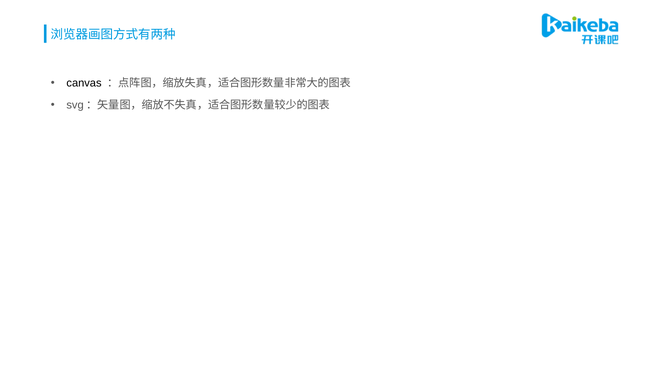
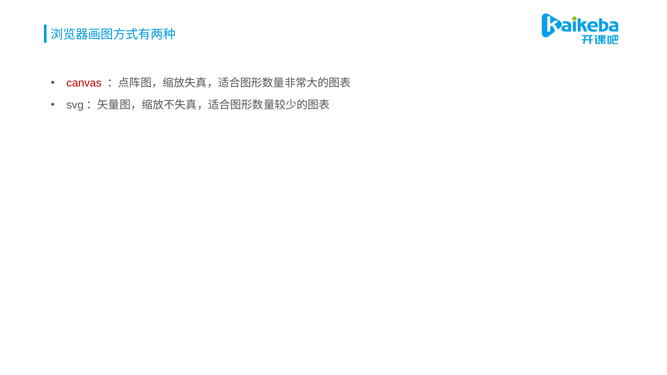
canvas colour: black -> red (84, 83)
